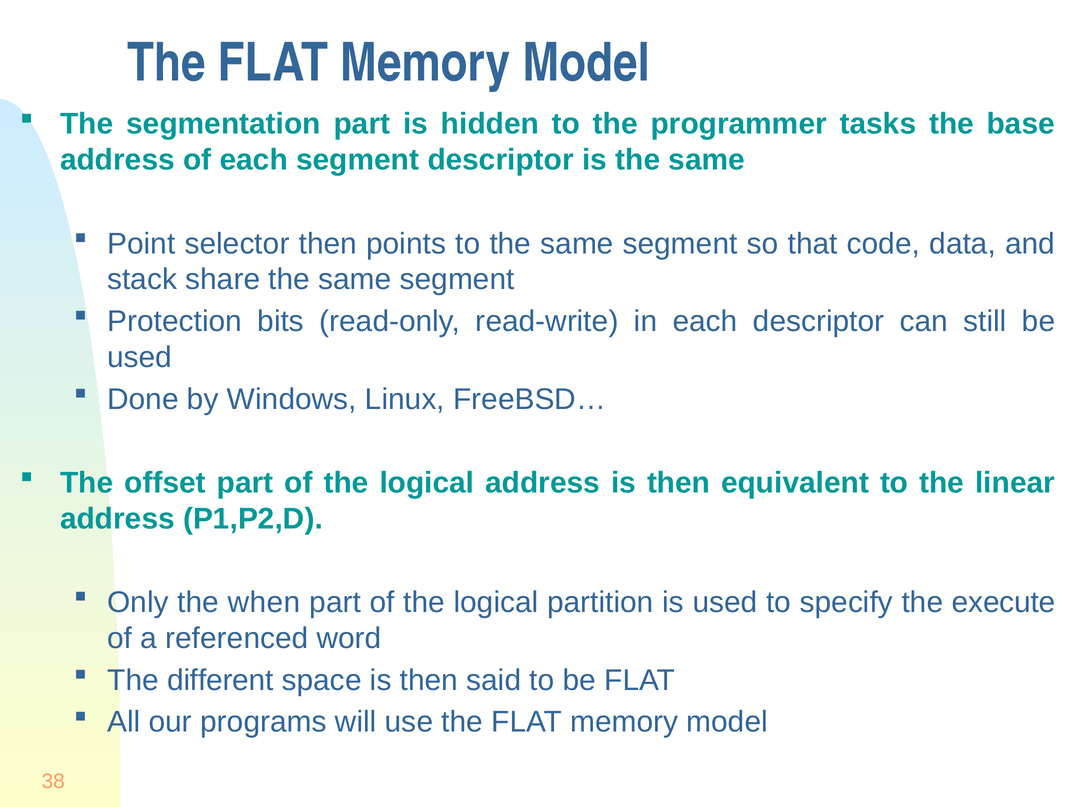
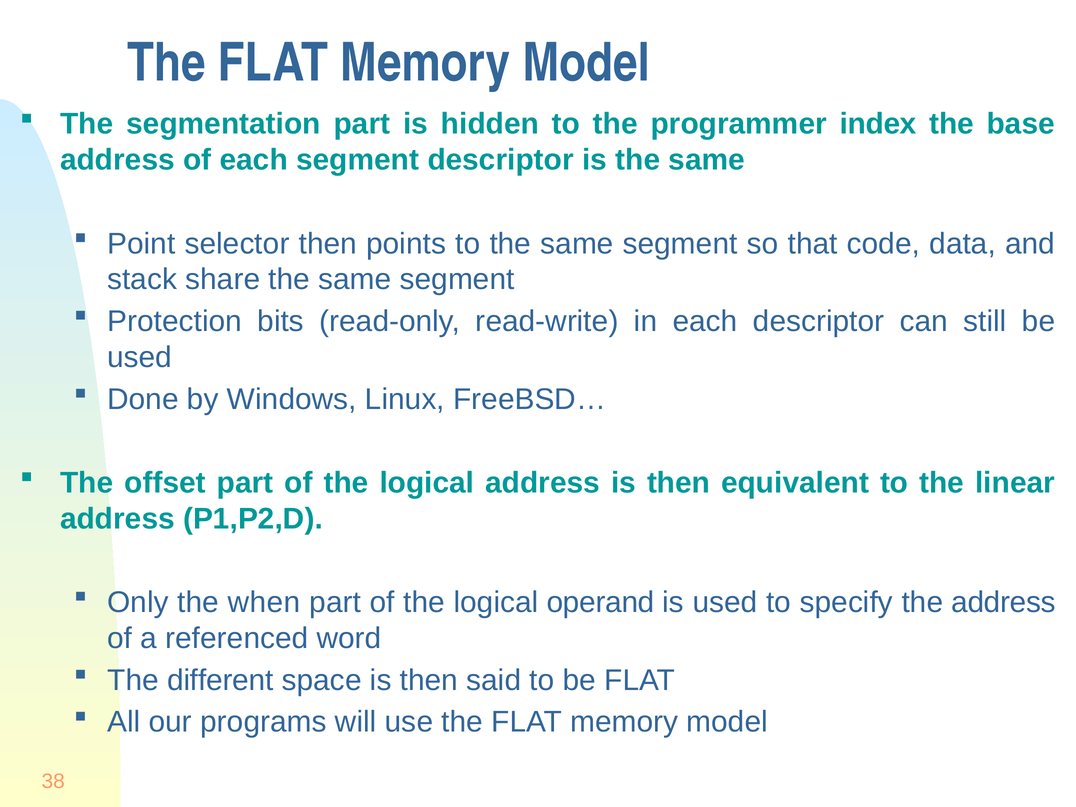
tasks: tasks -> index (878, 124)
partition: partition -> operand (601, 602)
the execute: execute -> address (1004, 602)
